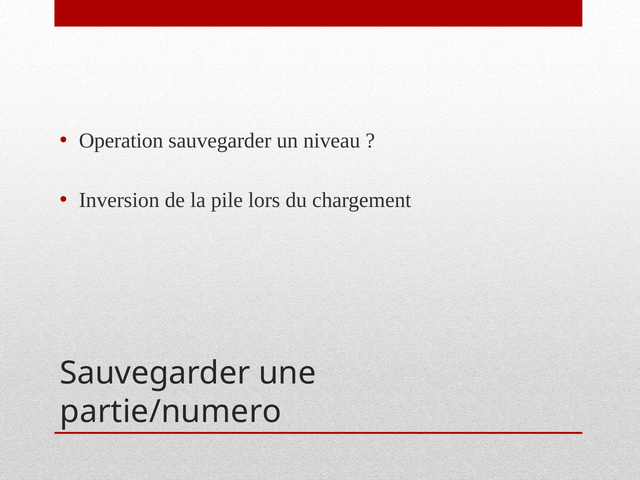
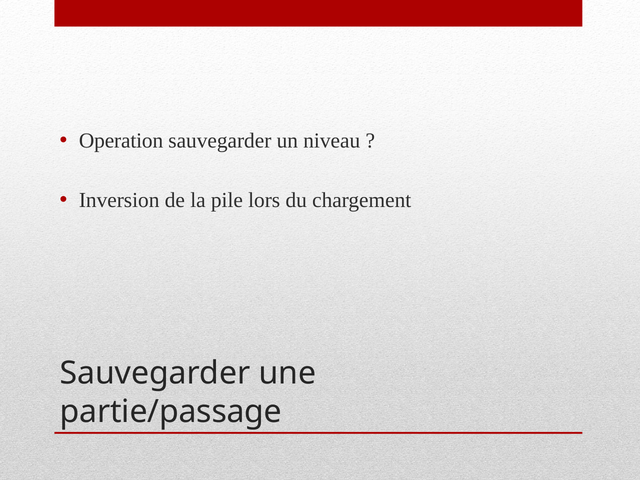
partie/numero: partie/numero -> partie/passage (171, 412)
